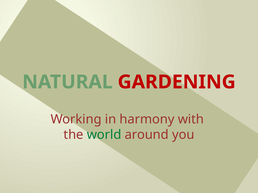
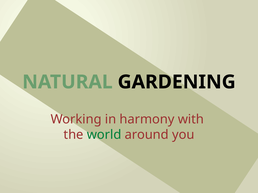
GARDENING colour: red -> black (177, 82)
